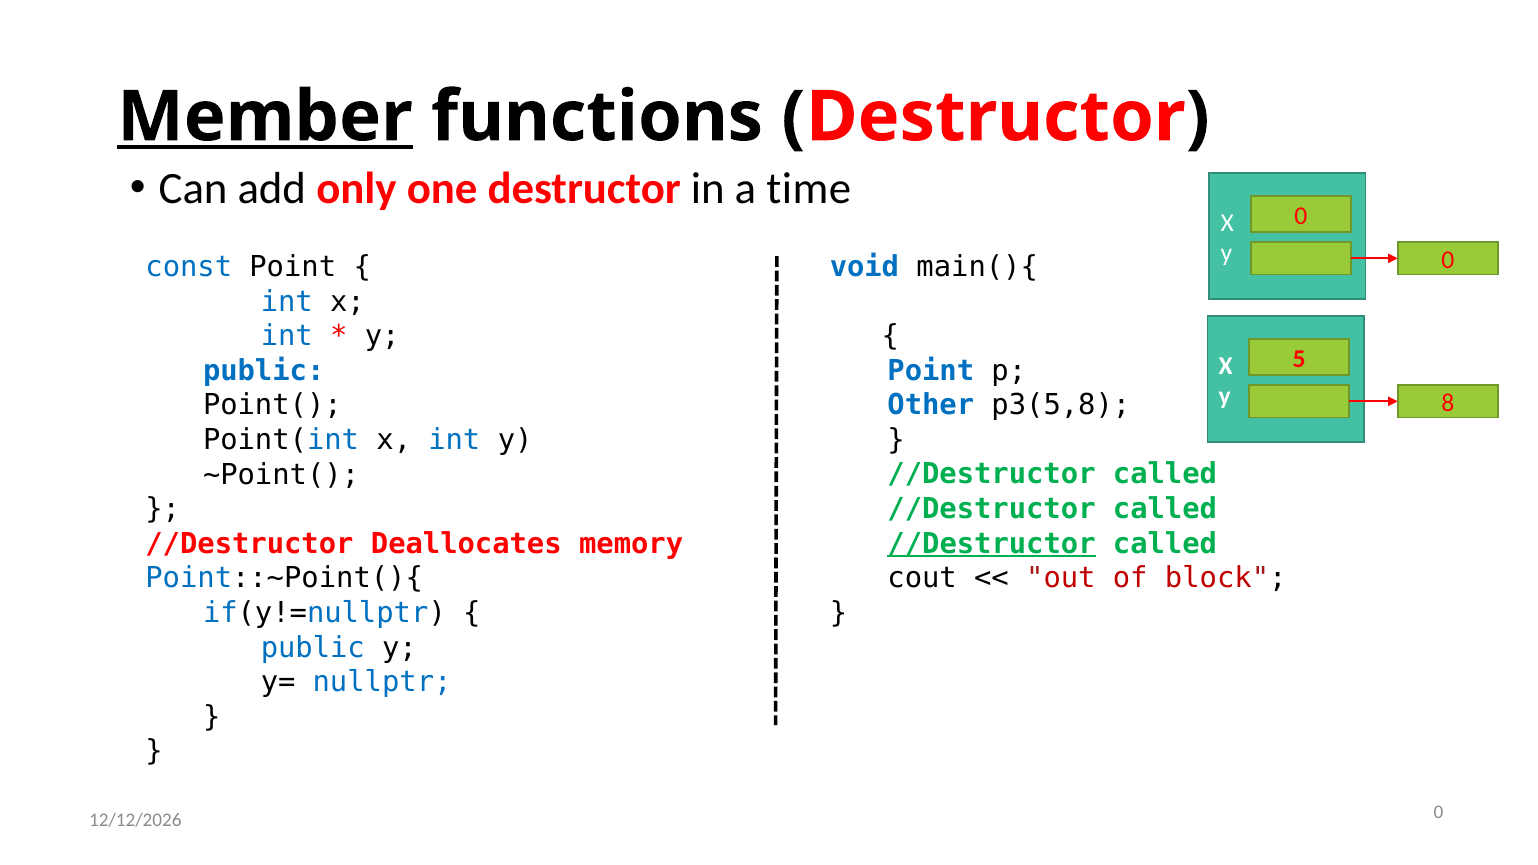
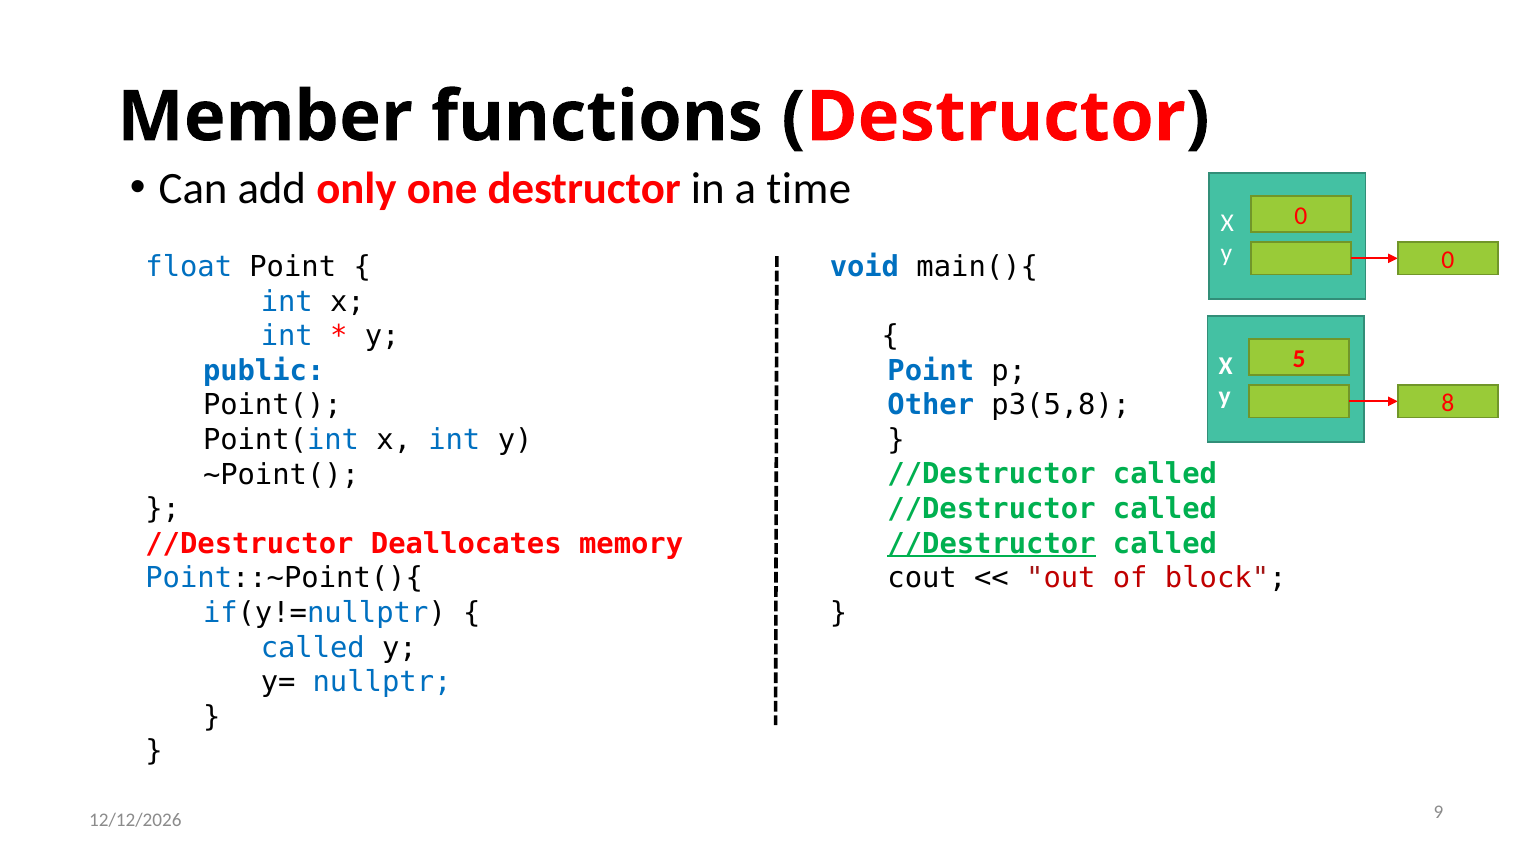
Member underline: present -> none (265, 117)
const: const -> float (189, 267)
public: public -> called (313, 648)
0: 0 -> 9 (1439, 812)
